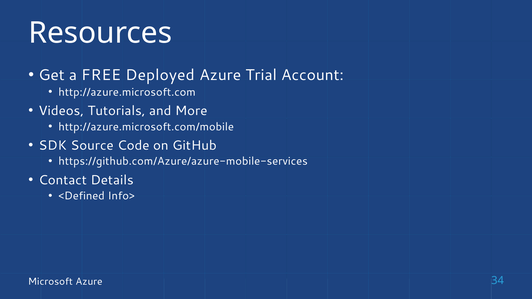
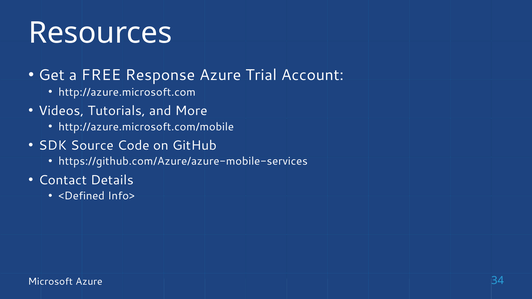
Deployed: Deployed -> Response (160, 75)
